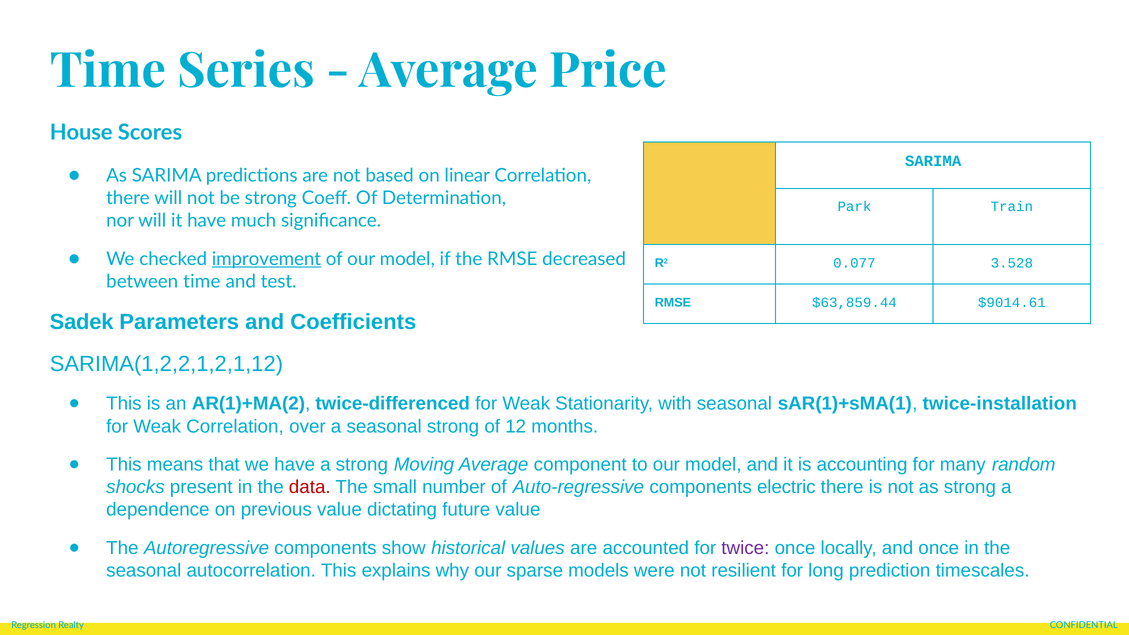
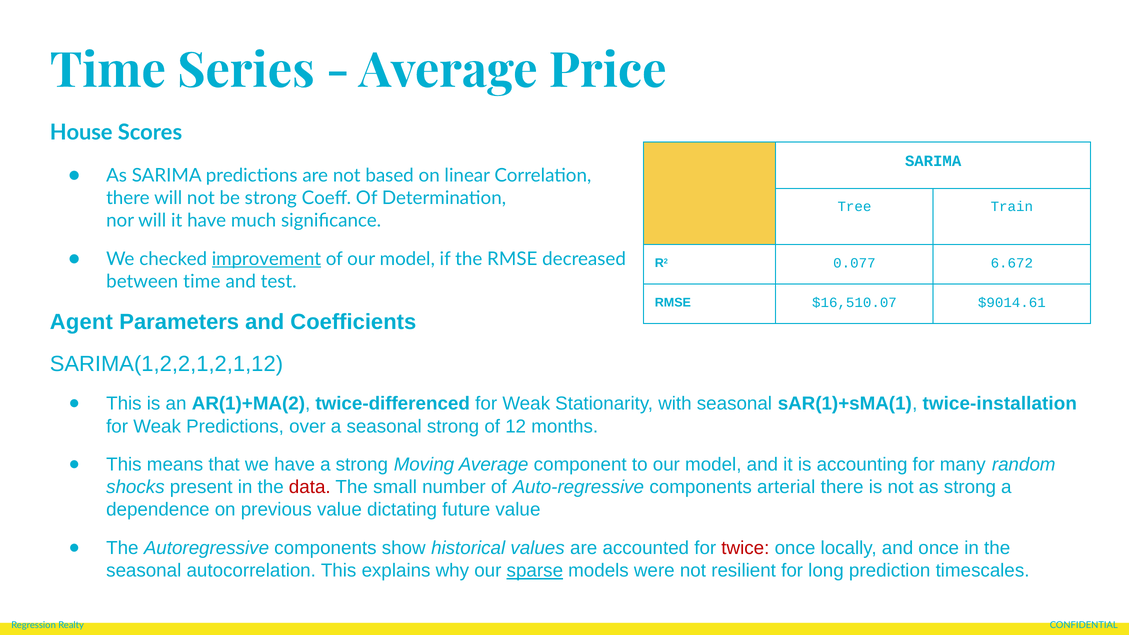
Park: Park -> Tree (854, 207)
3.528: 3.528 -> 6.672 (1012, 263)
$63,859.44: $63,859.44 -> $16,510.07 (854, 302)
Sadek: Sadek -> Agent (81, 322)
Weak Correlation: Correlation -> Predictions (235, 426)
electric: electric -> arterial (786, 487)
twice colour: purple -> red (745, 548)
sparse underline: none -> present (535, 571)
